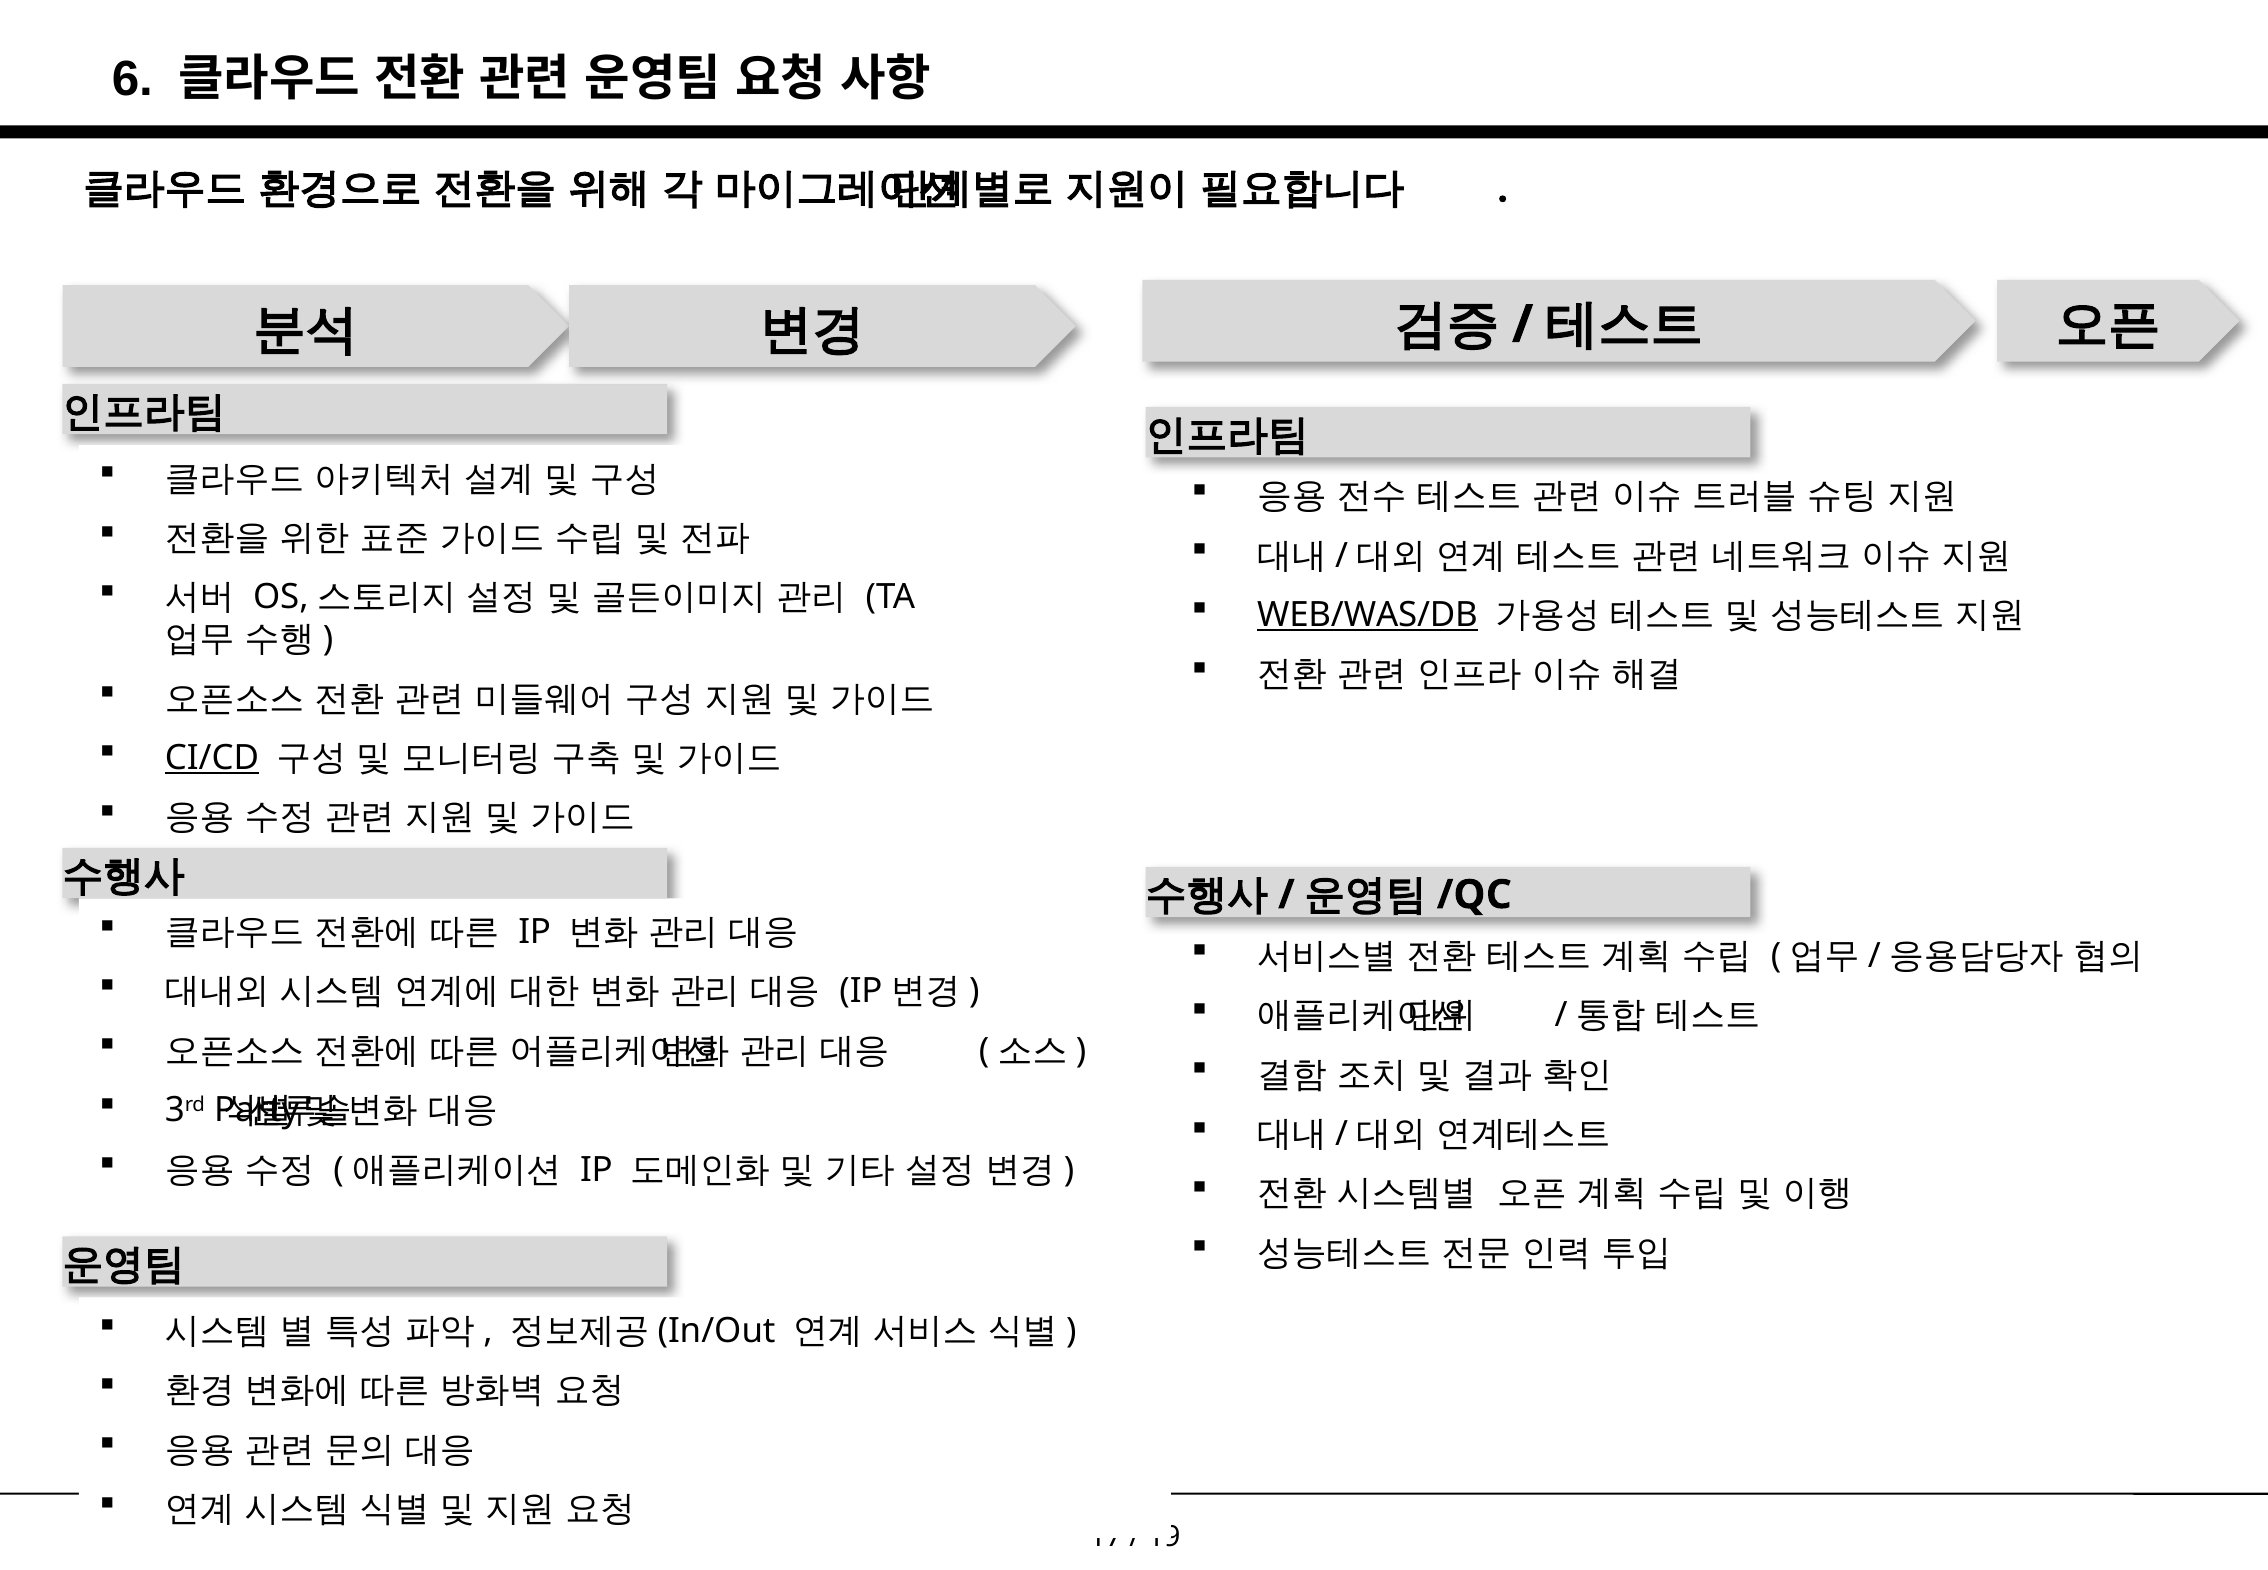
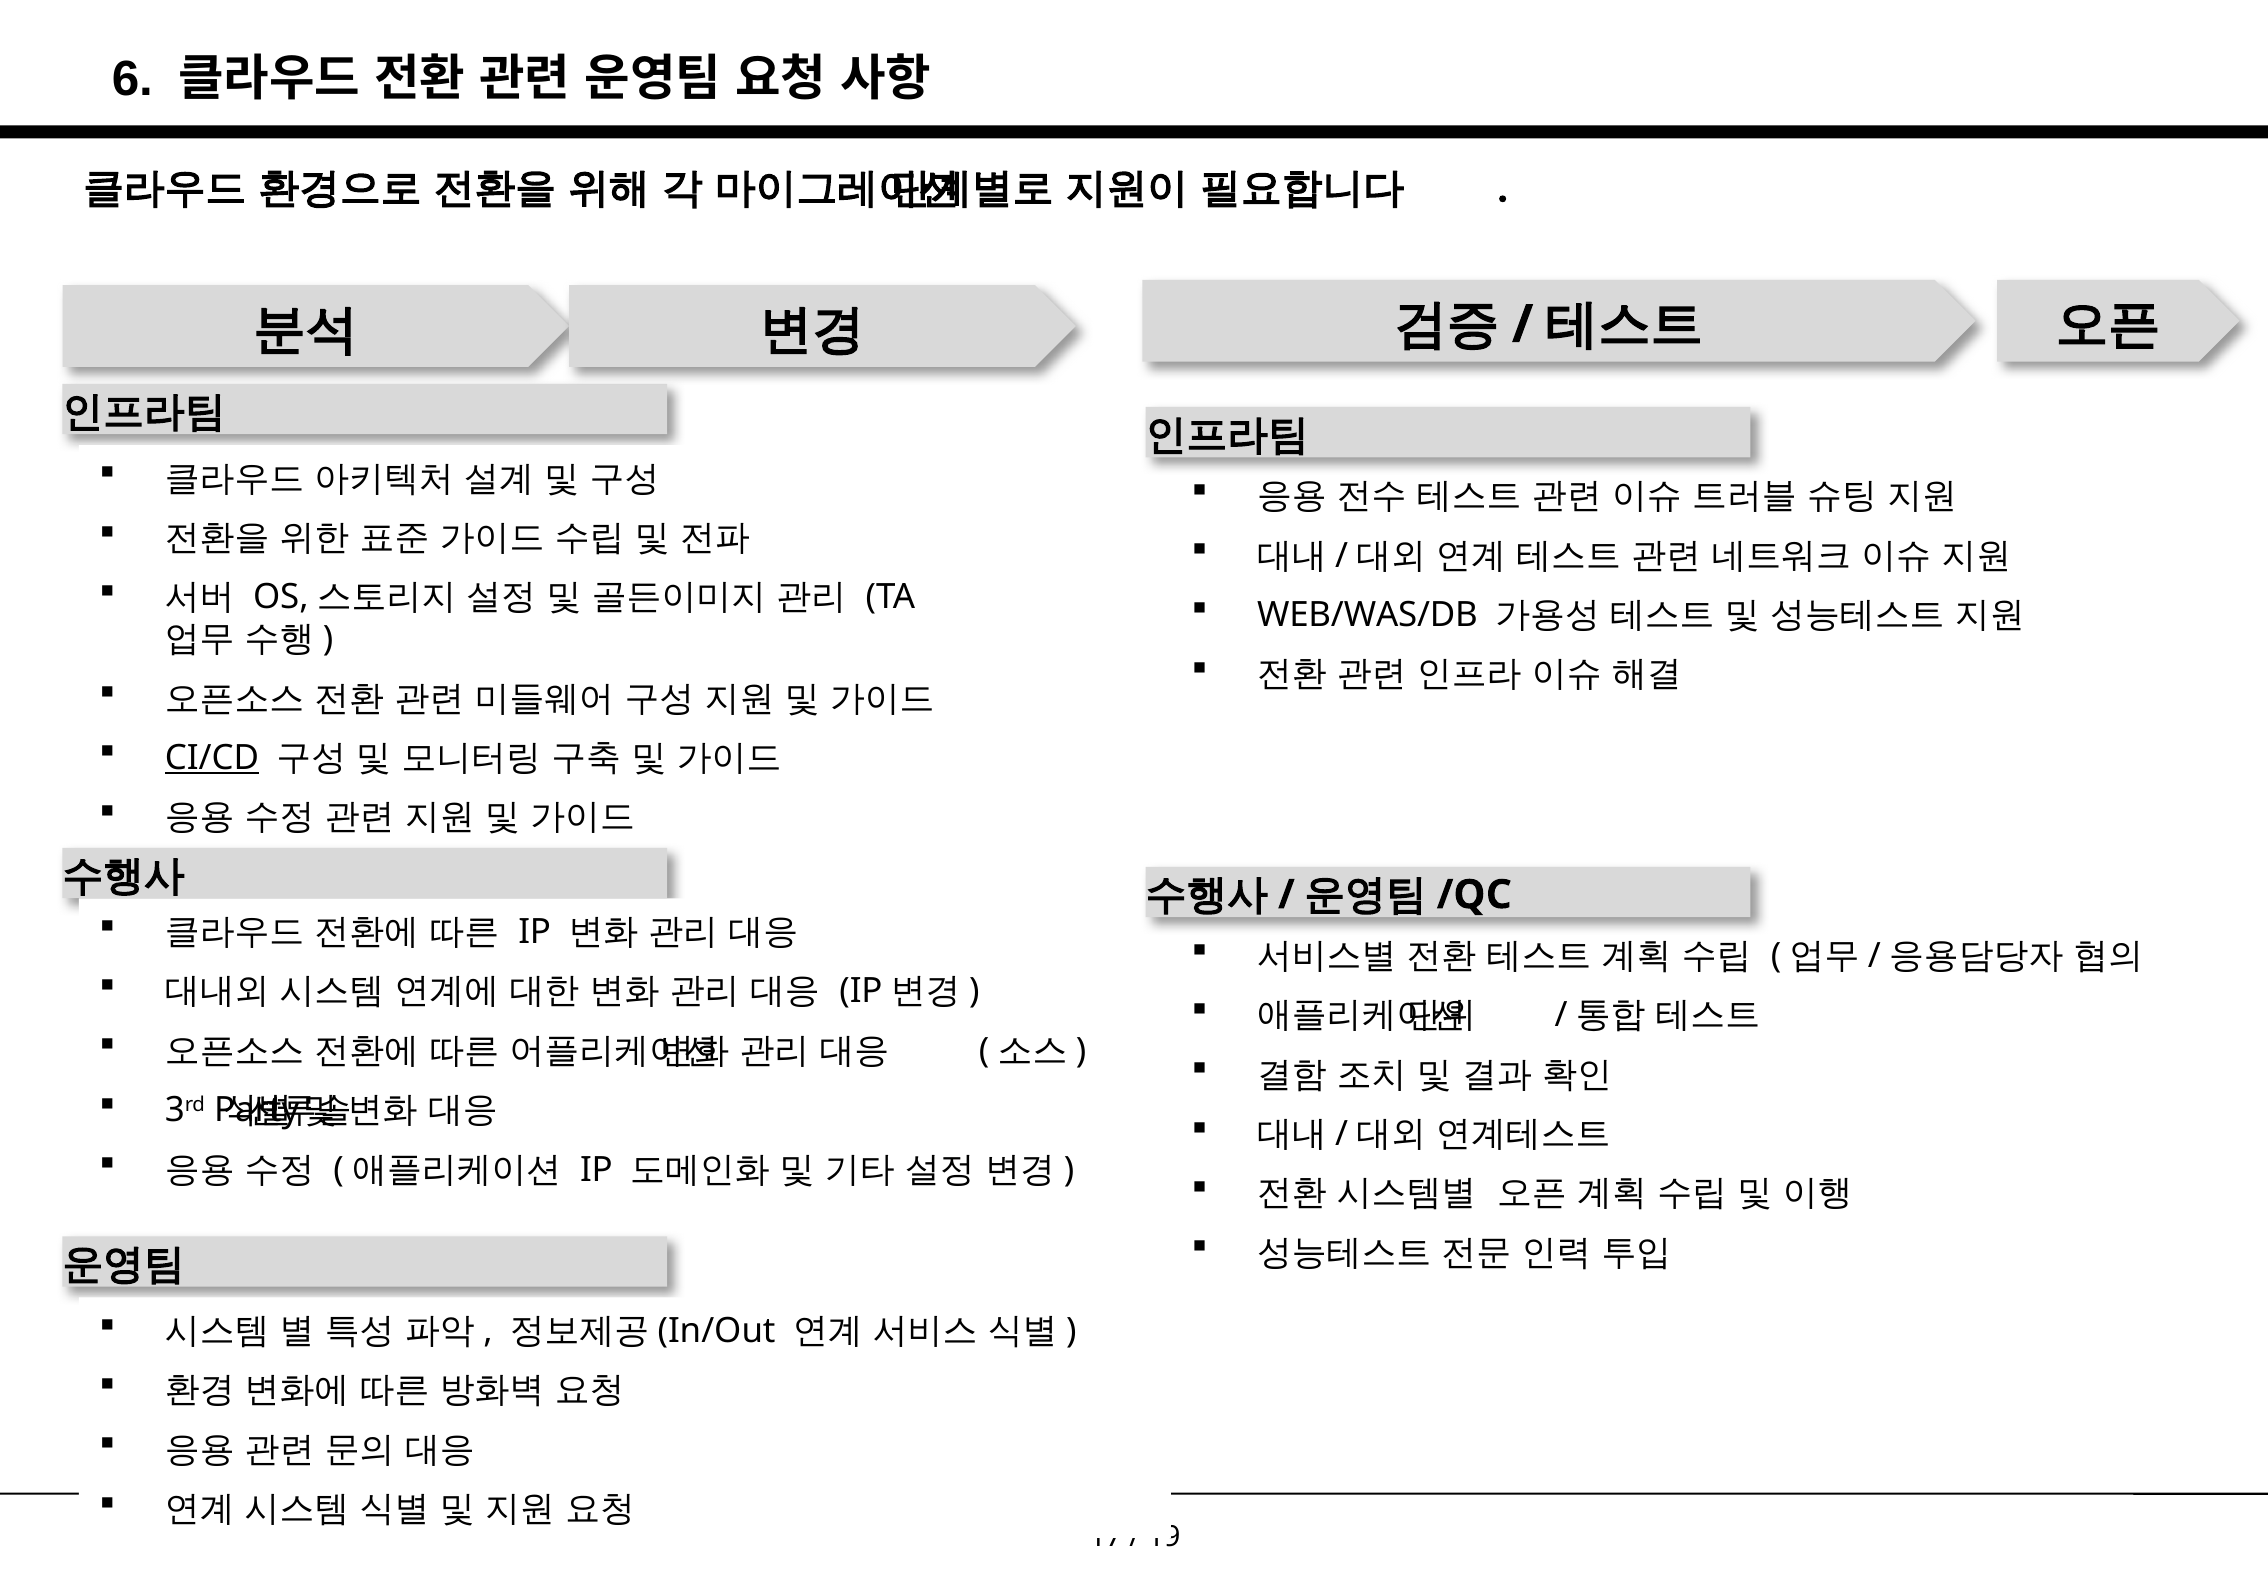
WEB/WAS/DB underline: present -> none (1367, 615)
